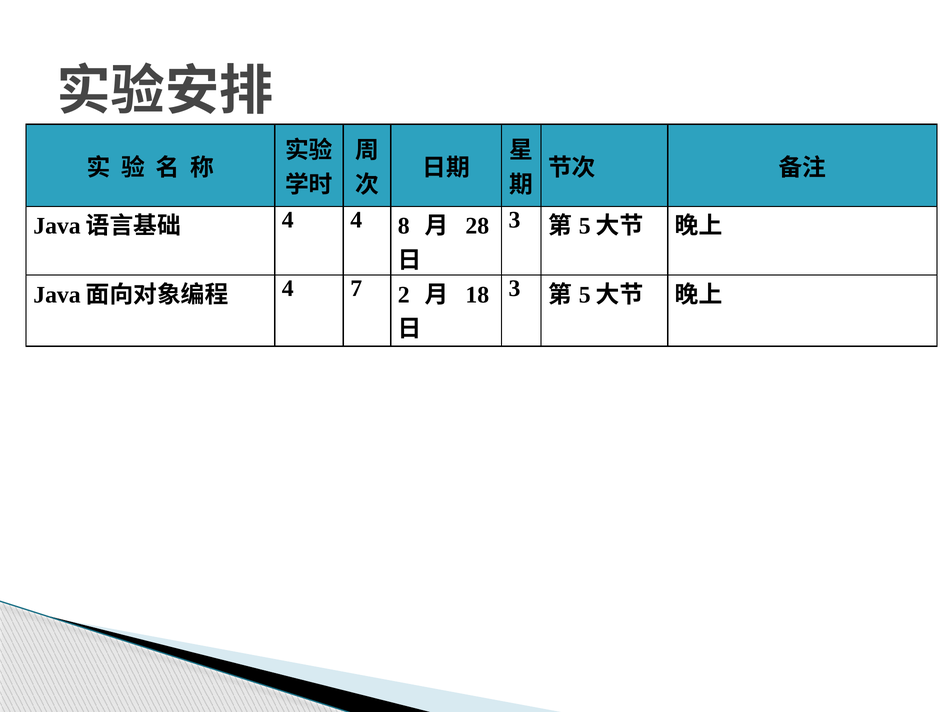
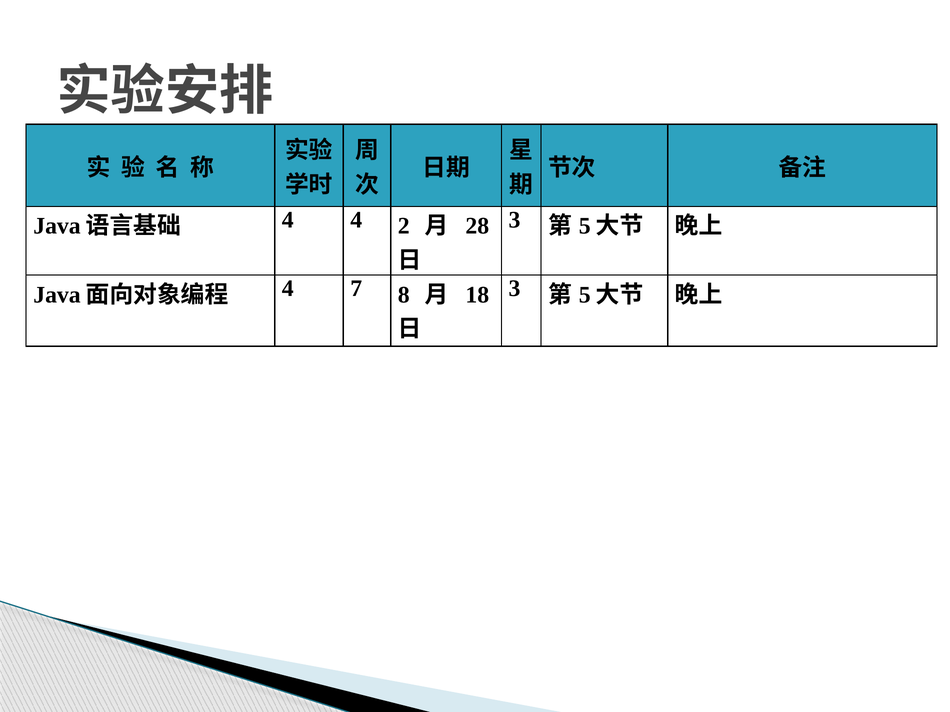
8: 8 -> 2 (404, 226)
2: 2 -> 8 (404, 295)
